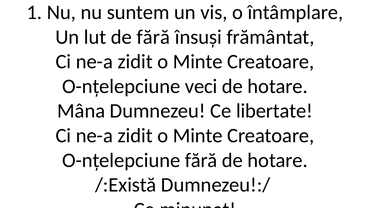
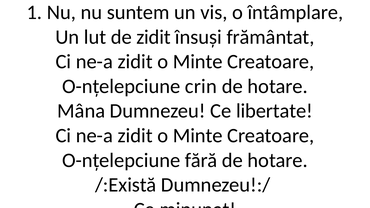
de fără: fără -> zidit (153, 37)
veci: veci -> crin (201, 86)
